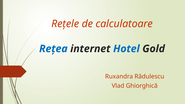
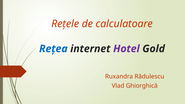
Hotel colour: blue -> purple (126, 49)
